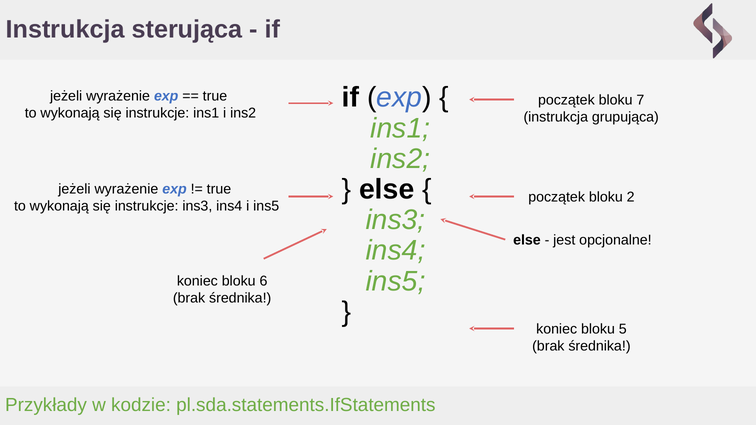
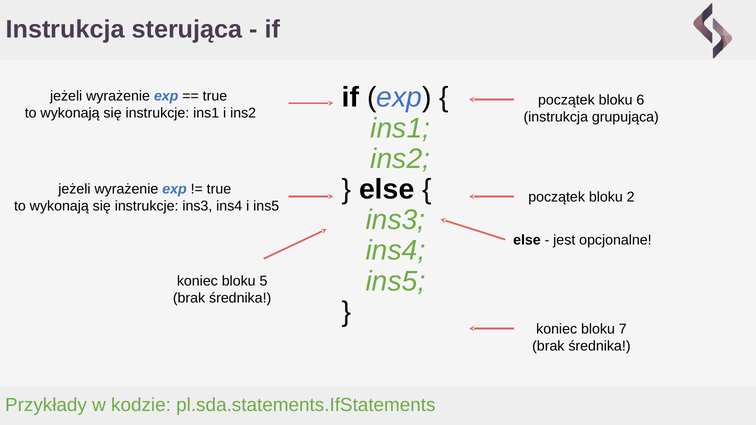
7: 7 -> 6 (640, 100)
6: 6 -> 5 (263, 281)
5: 5 -> 7 (623, 329)
